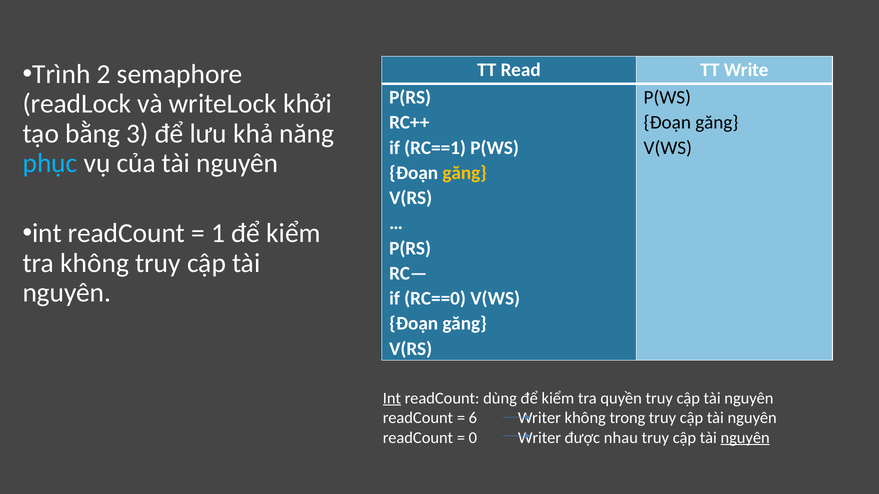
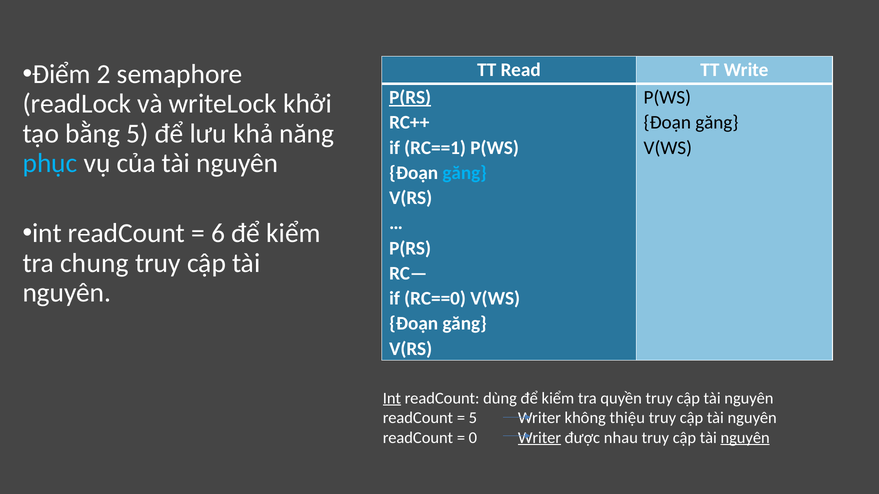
Trình: Trình -> Điểm (61, 74)
P(RS underline: none -> present (410, 98)
bằng 3: 3 -> 5 (137, 134)
găng colour: yellow -> light blue (465, 173)
1: 1 -> 6 (218, 234)
tra không: không -> chung (95, 263)
6: 6 -> 5 (473, 418)
trong: trong -> thiệu (627, 418)
Writer underline: none -> present (539, 438)
